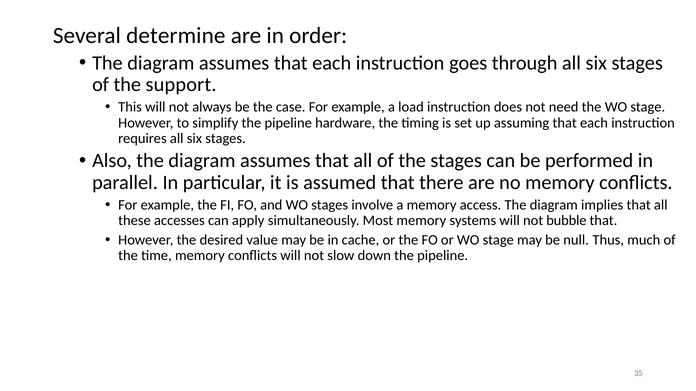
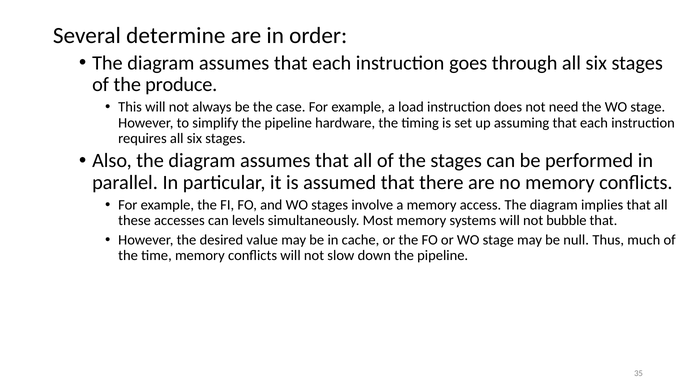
support: support -> produce (181, 85)
apply: apply -> levels (248, 221)
